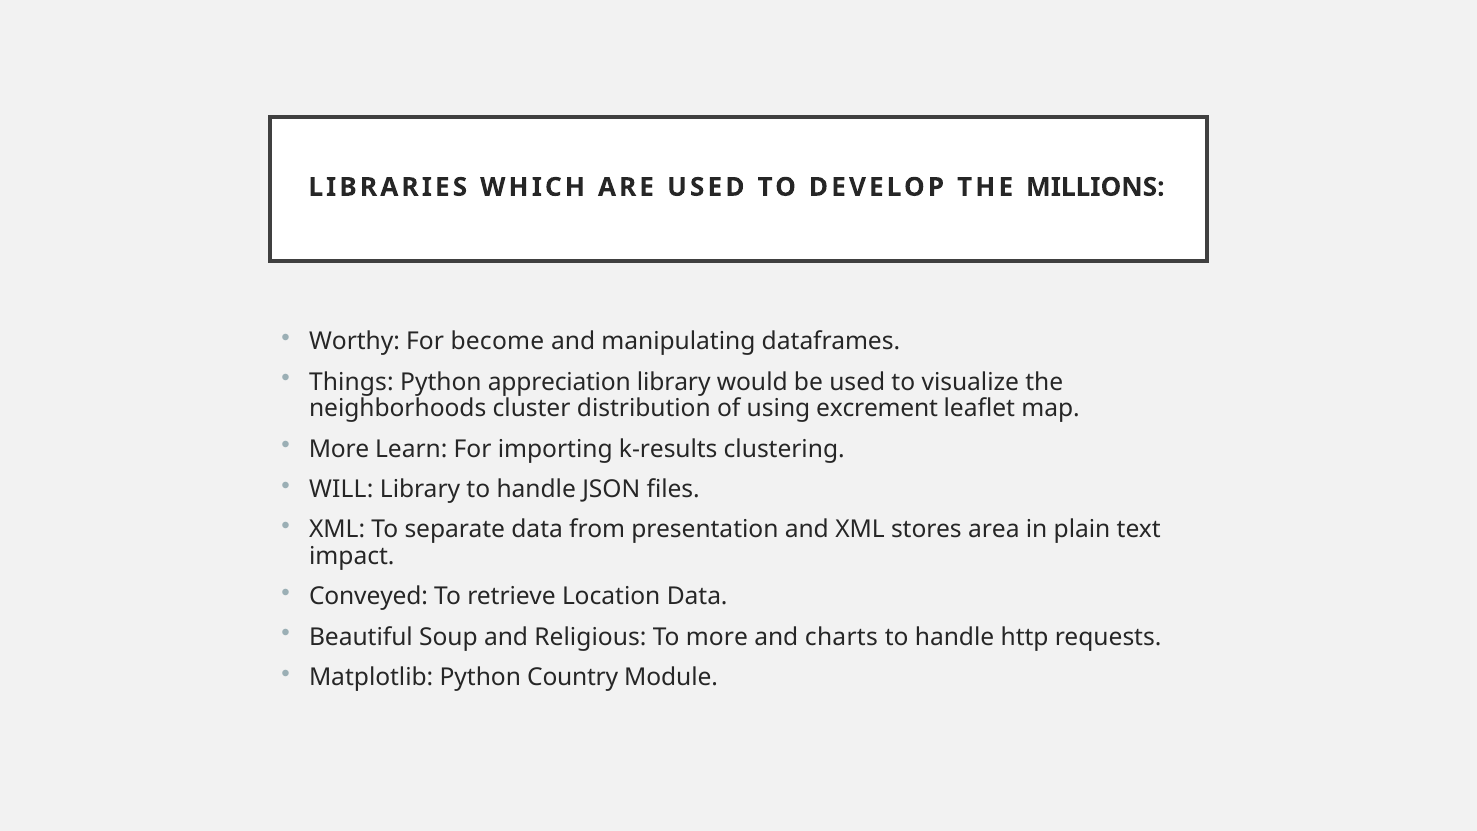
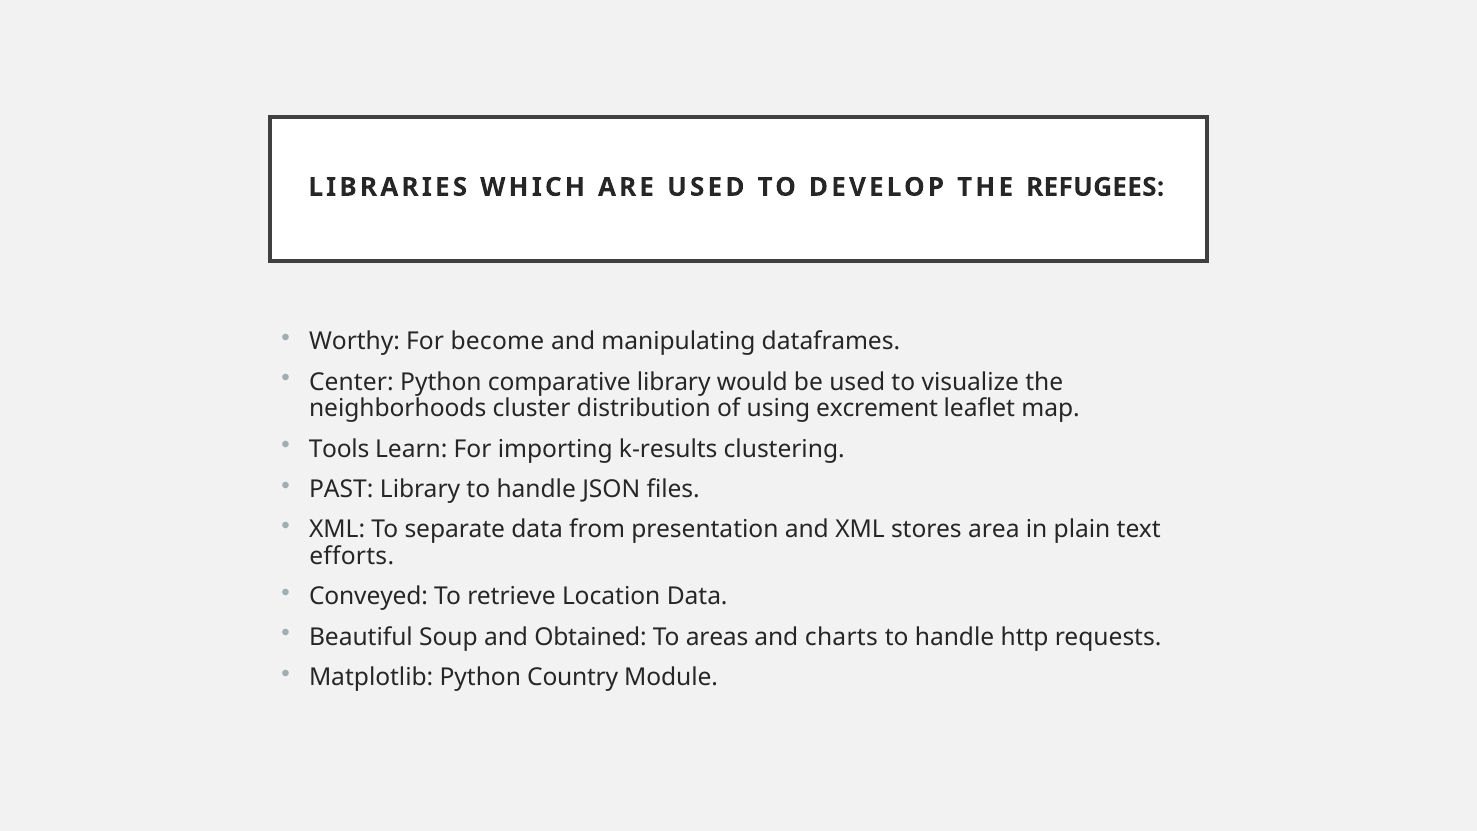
MILLIONS: MILLIONS -> REFUGEES (1095, 187)
Things: Things -> Center (351, 382)
appreciation: appreciation -> comparative (559, 382)
More: More -> Tools (339, 449)
WILL: WILL -> PAST (341, 489)
impact: impact -> efforts (352, 556)
Religious: Religious -> Obtained (591, 637)
To more: more -> areas (717, 637)
